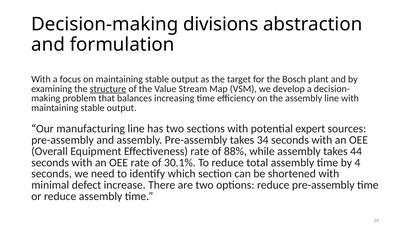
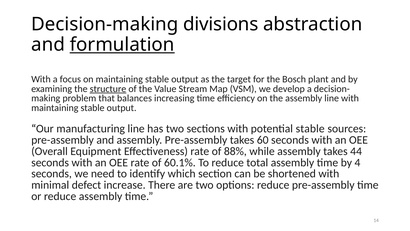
formulation underline: none -> present (122, 45)
potential expert: expert -> stable (310, 129)
34: 34 -> 60 (263, 140)
30.1%: 30.1% -> 60.1% (180, 162)
